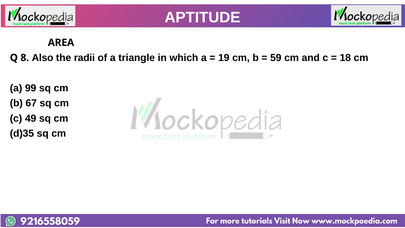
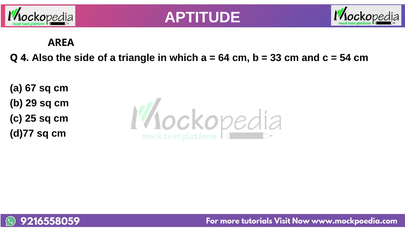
8: 8 -> 4 (23, 58)
radii: radii -> side (84, 58)
19: 19 -> 64 (224, 58)
59: 59 -> 33 (276, 58)
18: 18 -> 54 (345, 58)
99: 99 -> 67 (31, 88)
67: 67 -> 29 (31, 103)
49: 49 -> 25 (31, 118)
d)35: d)35 -> d)77 (22, 133)
